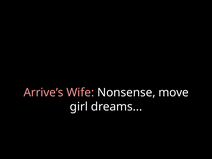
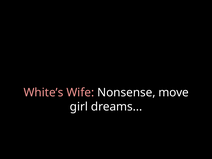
Arrive’s: Arrive’s -> White’s (43, 93)
